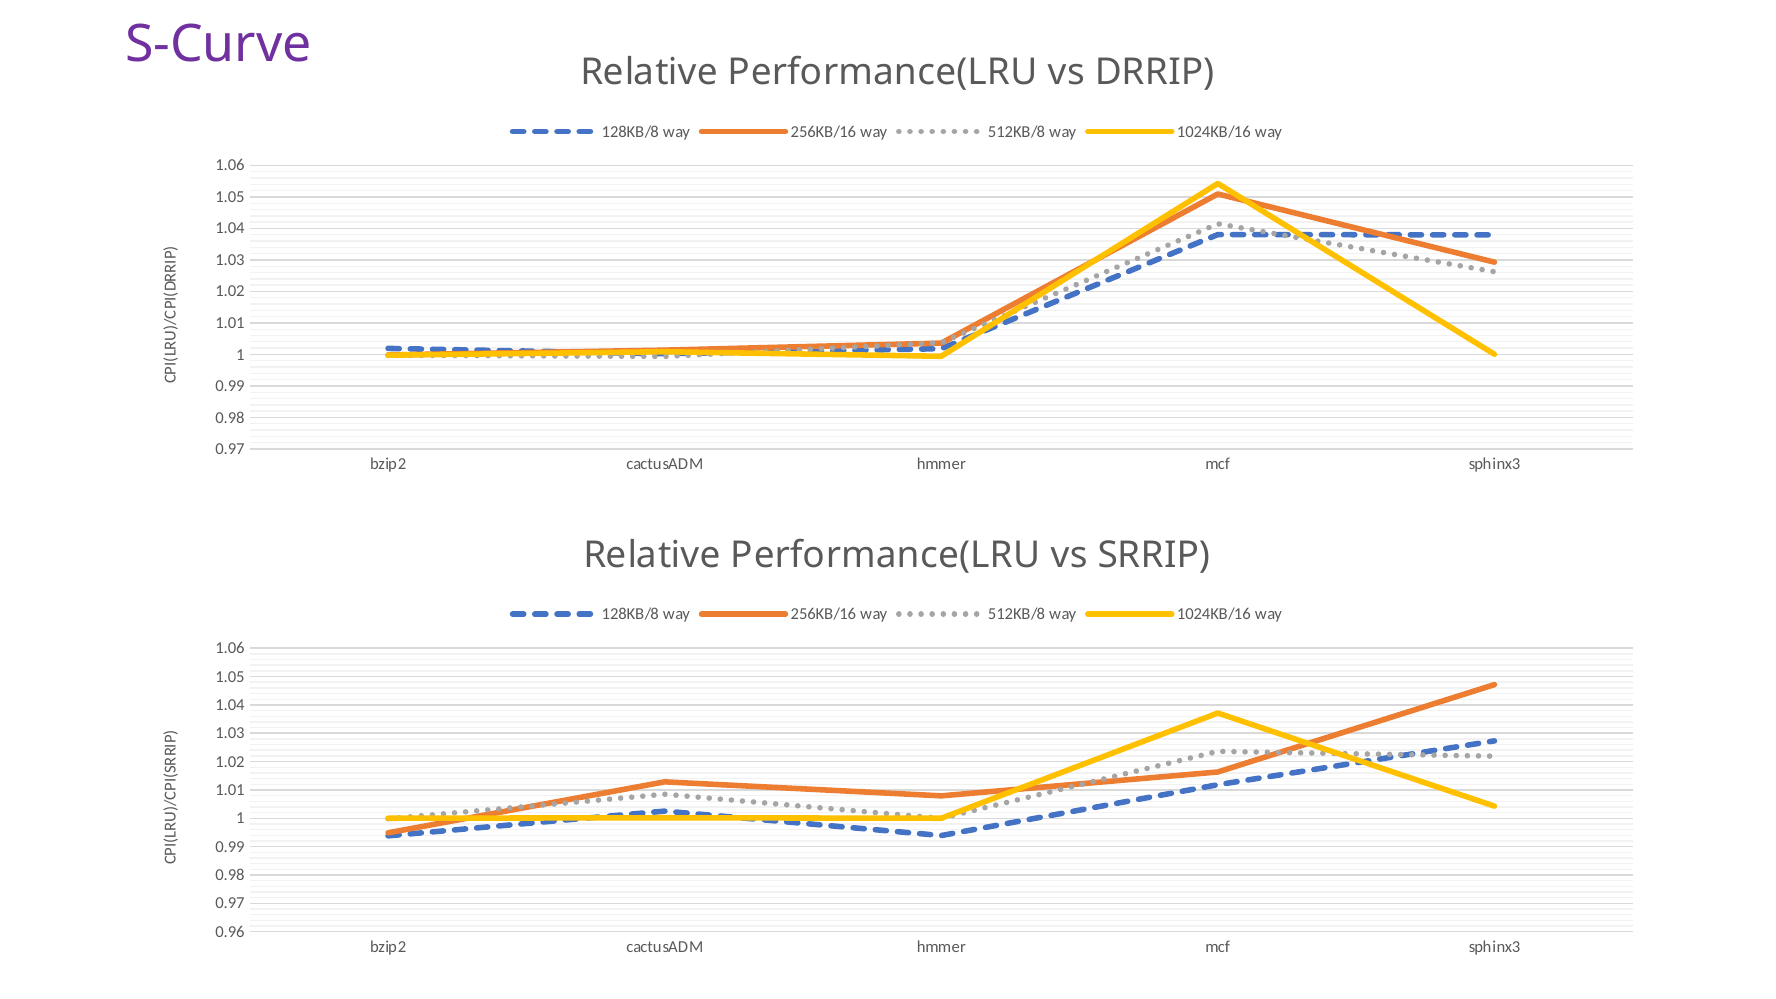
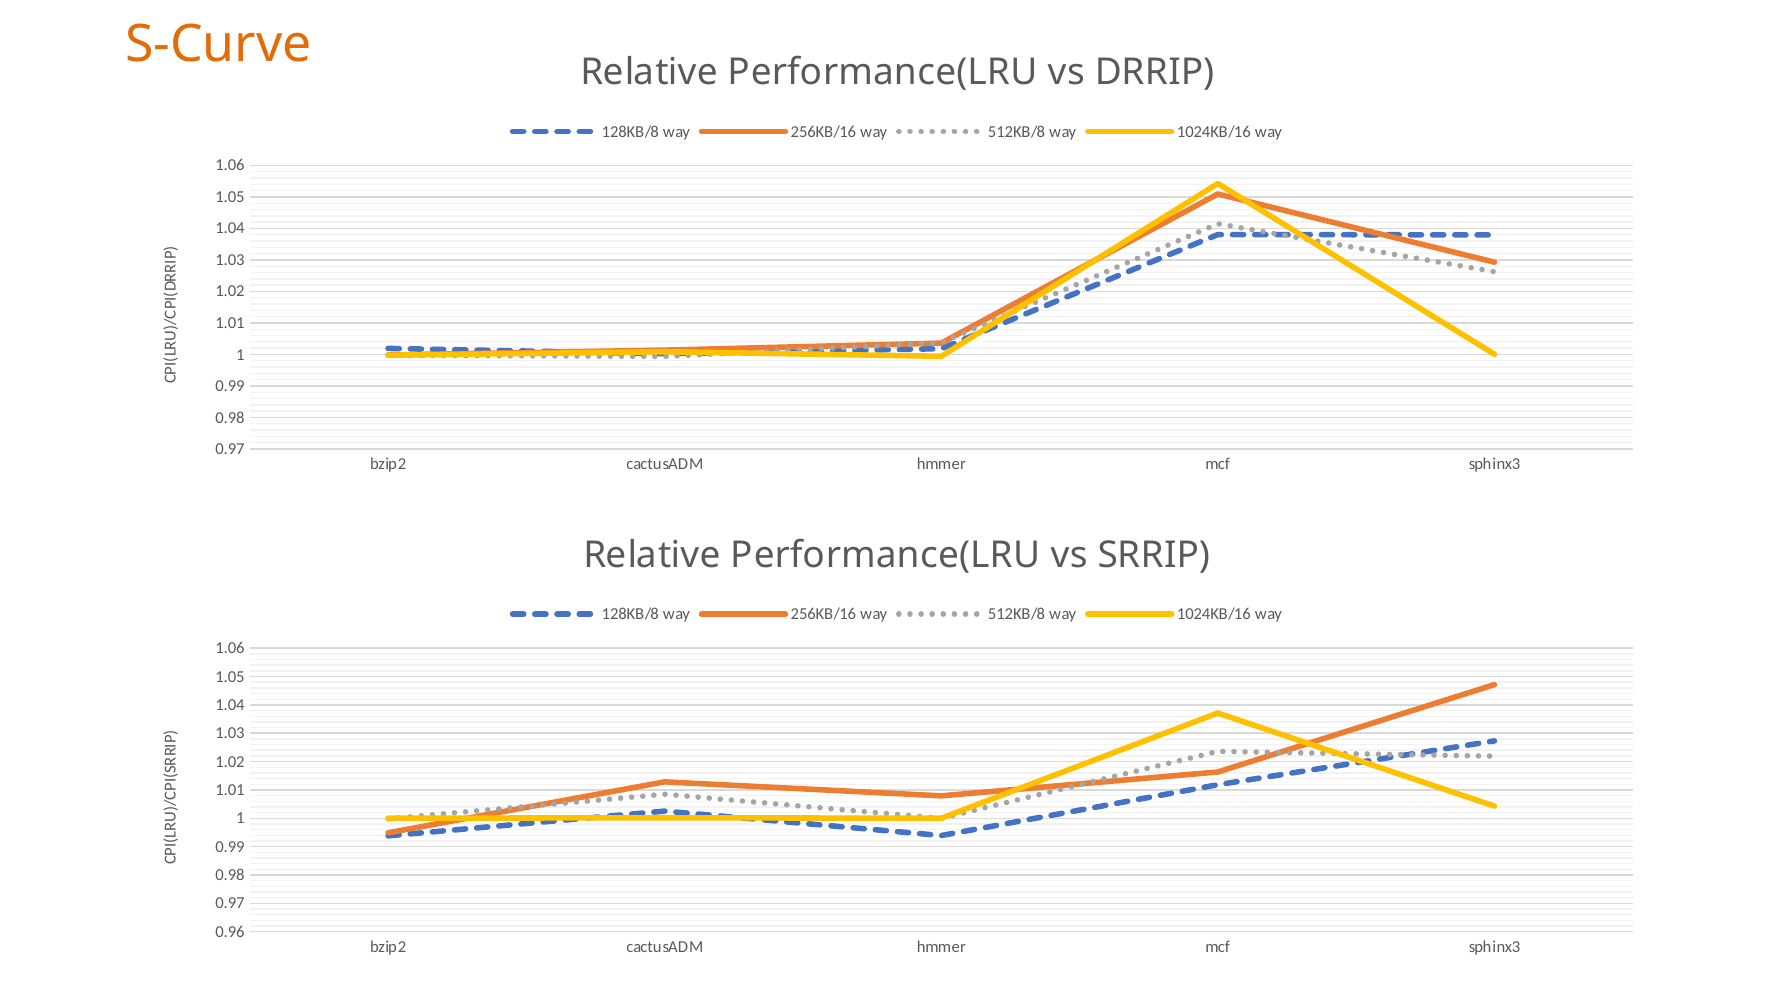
S-Curve colour: purple -> orange (218, 44)
